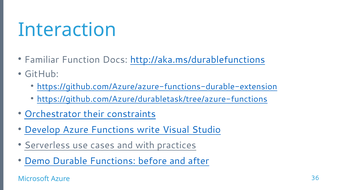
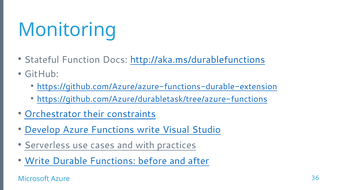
Interaction: Interaction -> Monitoring (67, 30)
Familiar: Familiar -> Stateful (42, 60)
Demo: Demo -> Write (37, 161)
